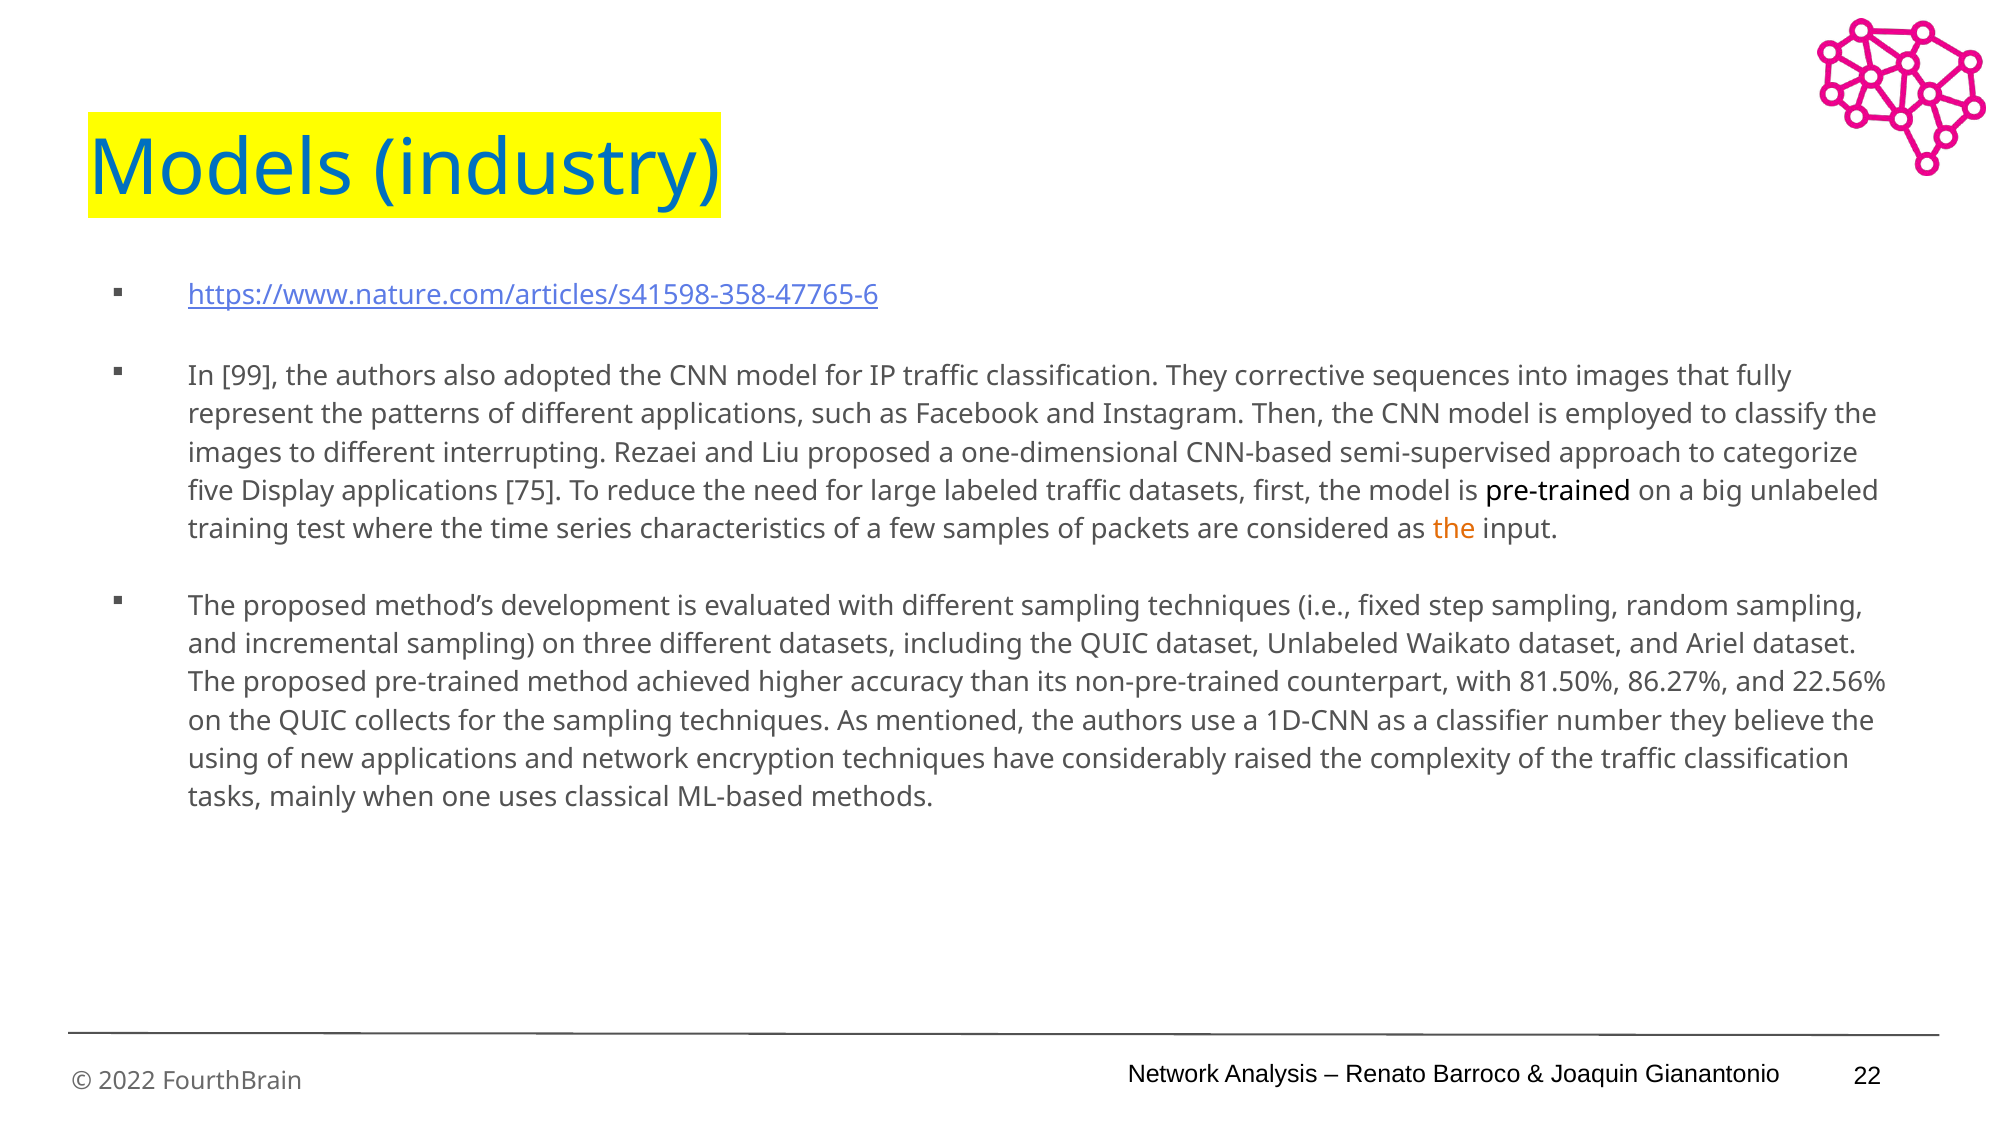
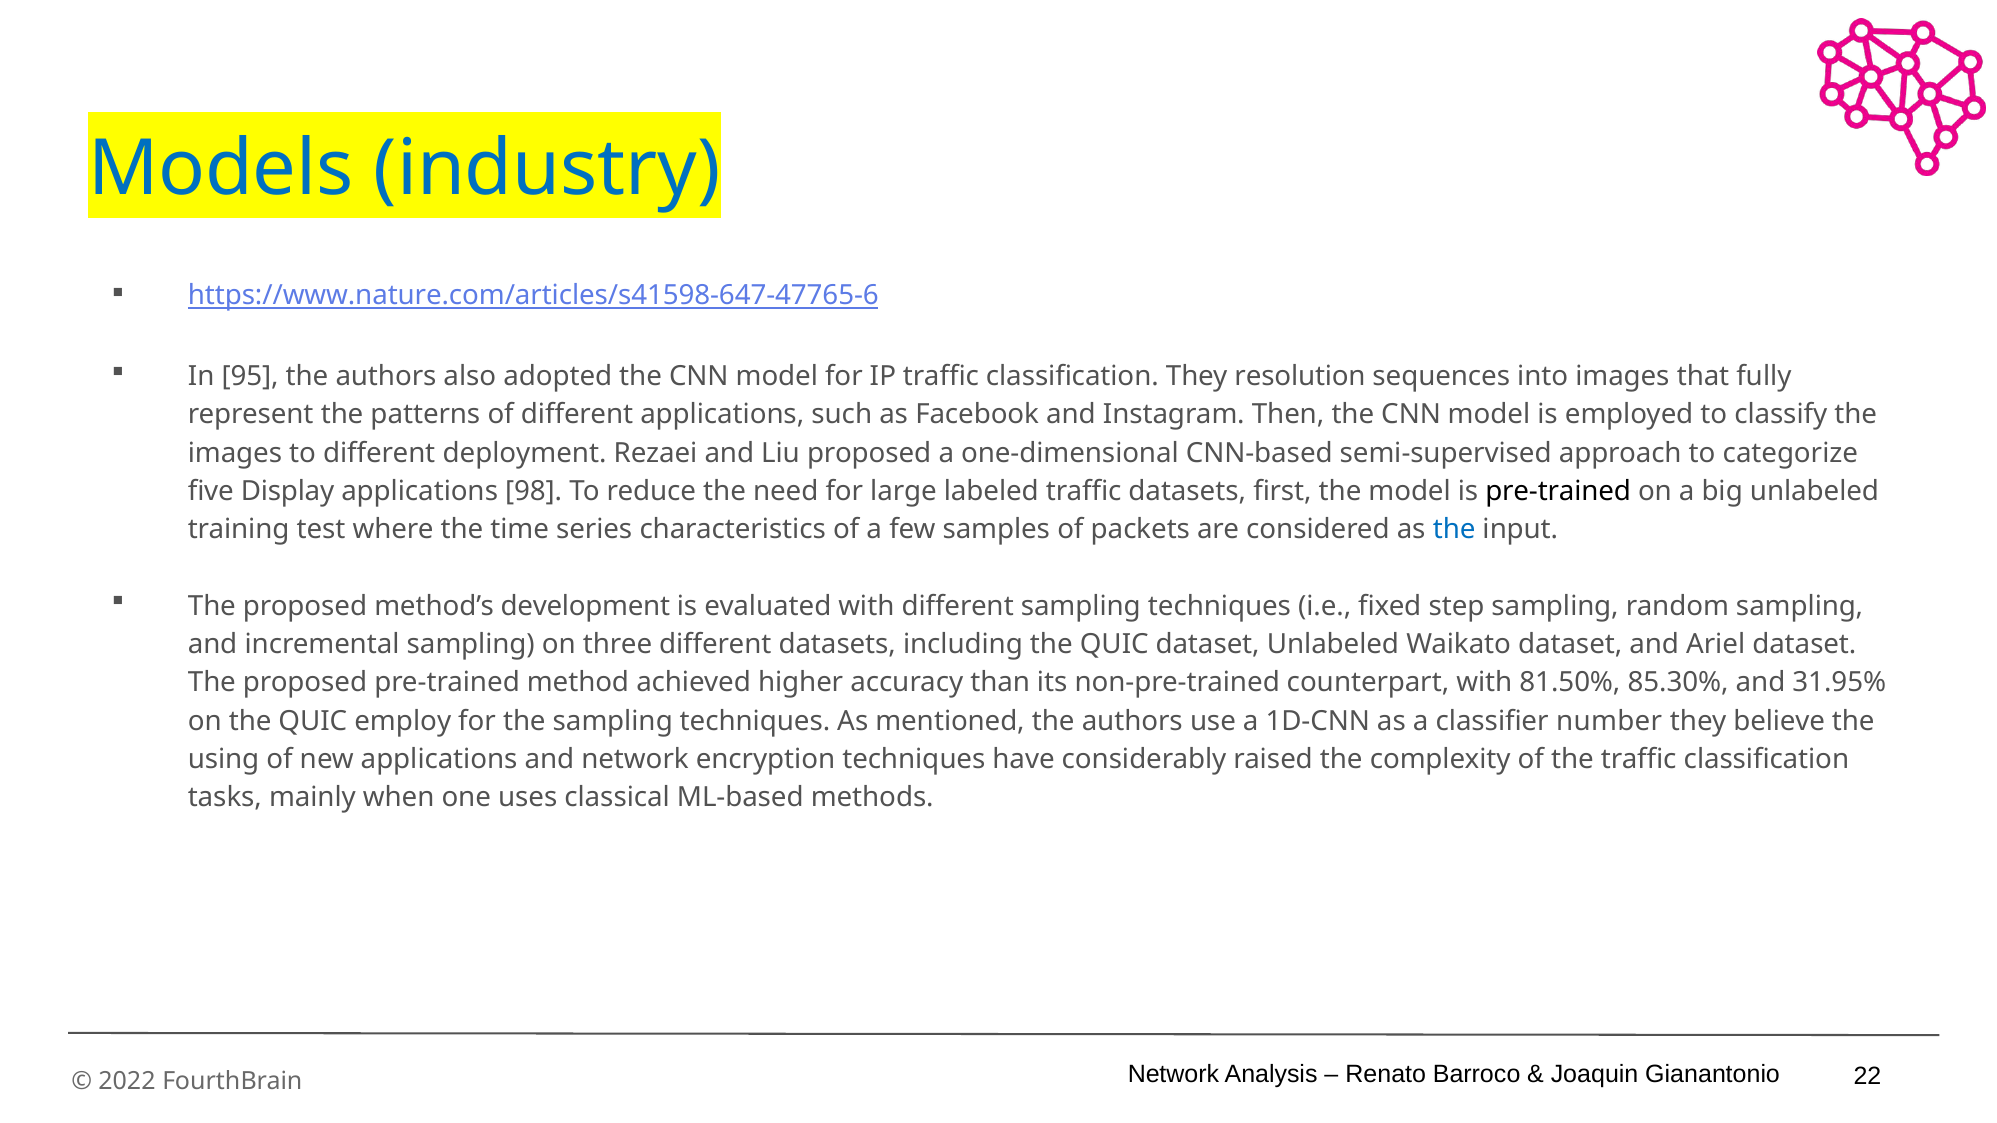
https://www.nature.com/articles/s41598-358-47765-6: https://www.nature.com/articles/s41598-358-47765-6 -> https://www.nature.com/articles/s41598-647-47765-6 (533, 296)
99: 99 -> 95 (250, 377)
corrective: corrective -> resolution (1300, 377)
interrupting: interrupting -> deployment (525, 453)
75: 75 -> 98 (534, 492)
the colour: orange -> blue (1454, 530)
86.27%: 86.27% -> 85.30% (1678, 683)
22.56%: 22.56% -> 31.95% (1839, 683)
collects: collects -> employ (403, 721)
